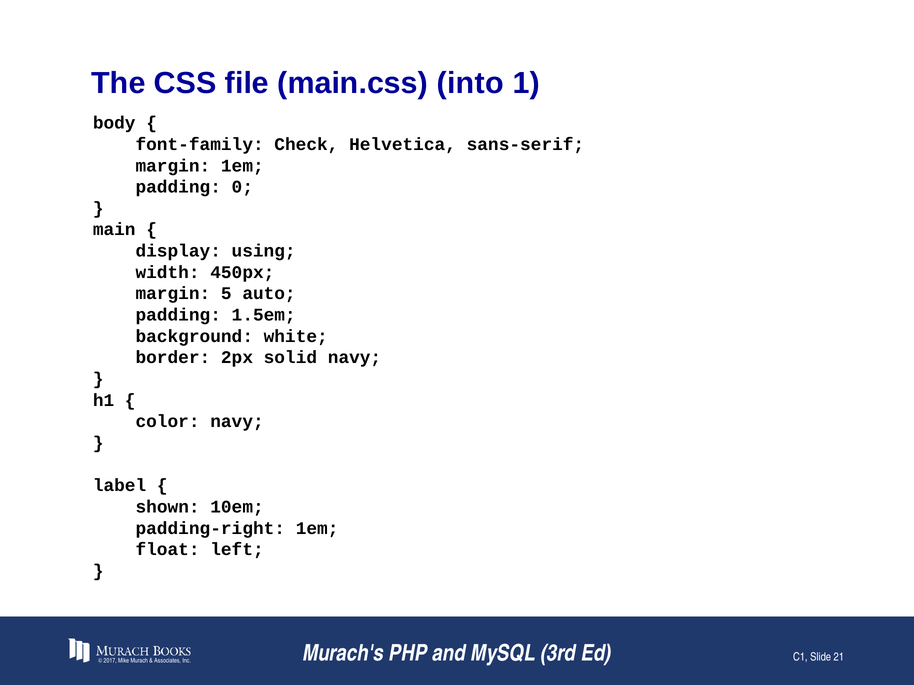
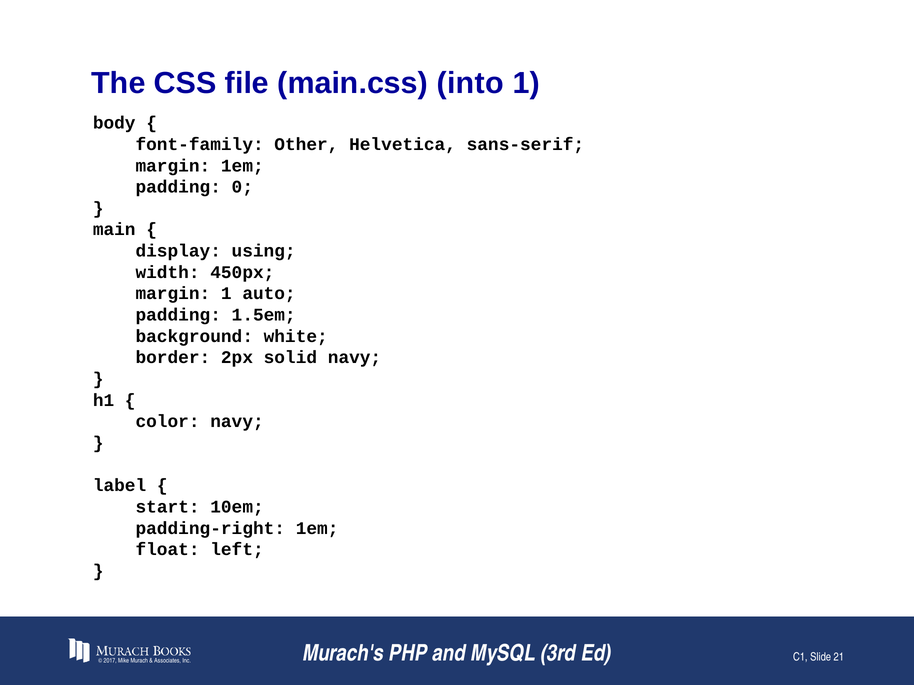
Check: Check -> Other (306, 144)
margin 5: 5 -> 1 (226, 294)
shown: shown -> start (168, 507)
